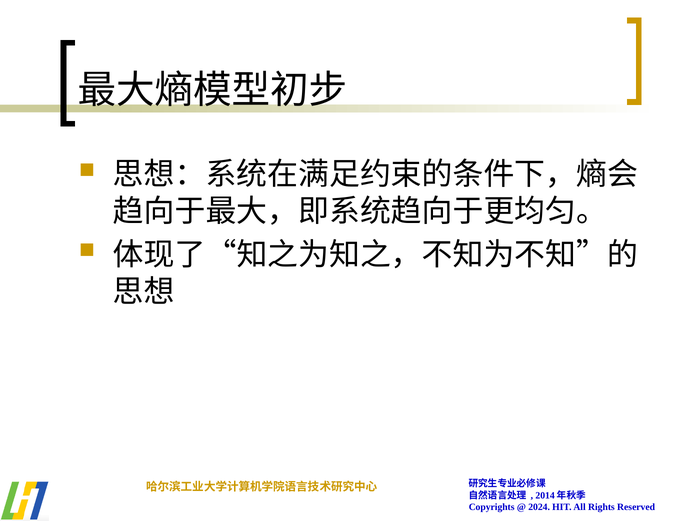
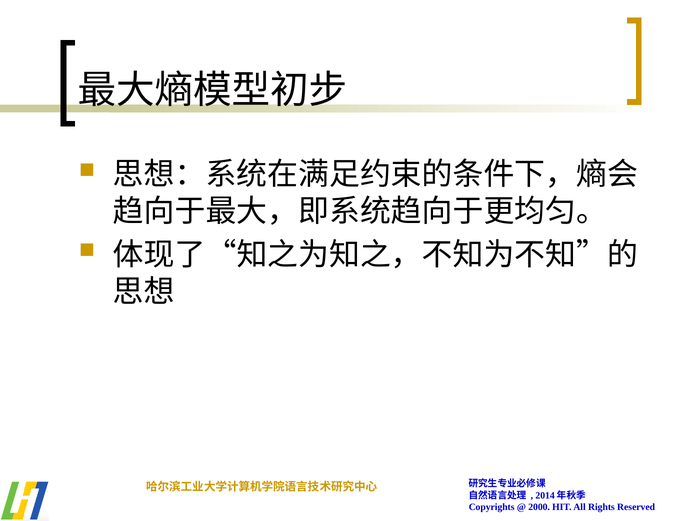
2024: 2024 -> 2000 (539, 506)
